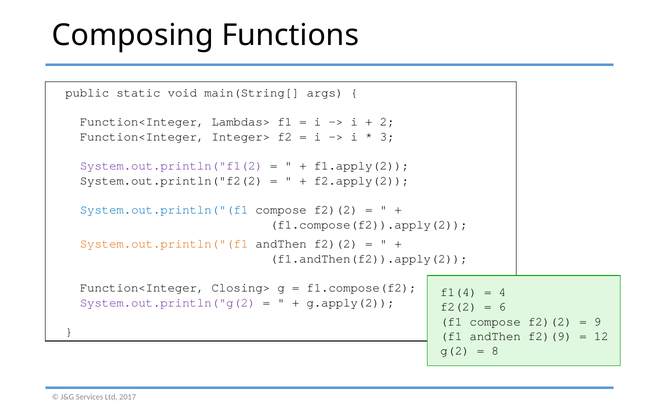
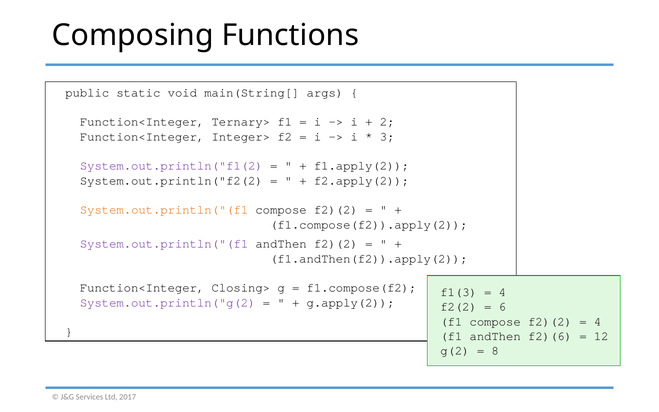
Lambdas>: Lambdas> -> Ternary> (241, 122)
System.out.println("(f1 colour: blue -> orange (164, 210)
System.out.println("(f1 colour: orange -> purple (164, 244)
f1(4: f1(4 -> f1(3 (459, 292)
9: 9 -> 4 (598, 321)
f2)(9: f2)(9 -> f2)(6 (550, 336)
